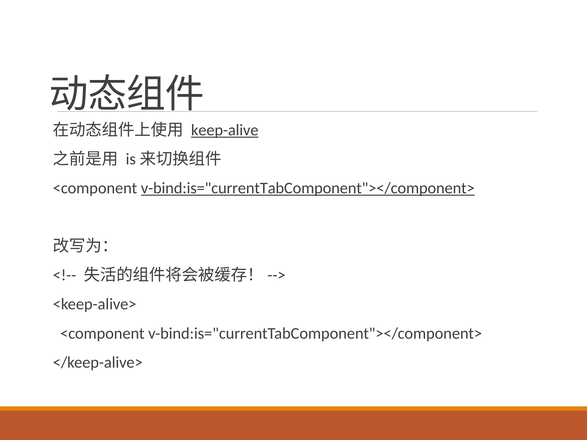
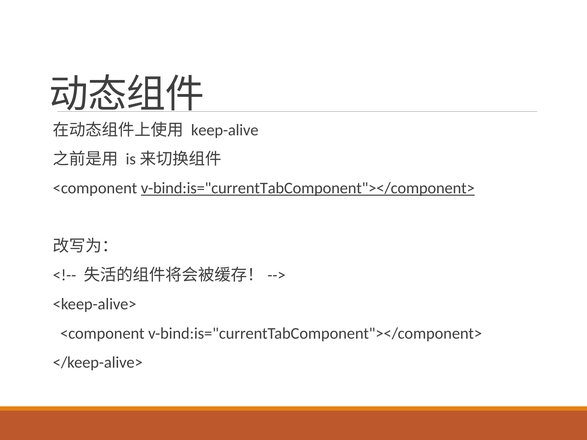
keep-alive underline: present -> none (225, 130)
